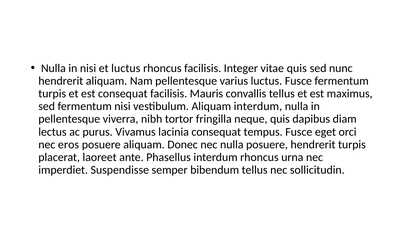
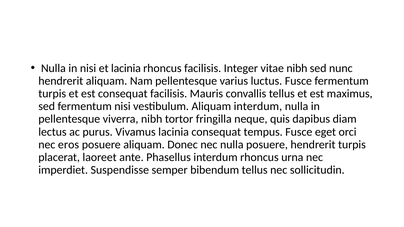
et luctus: luctus -> lacinia (126, 68)
vitae quis: quis -> nibh (297, 68)
